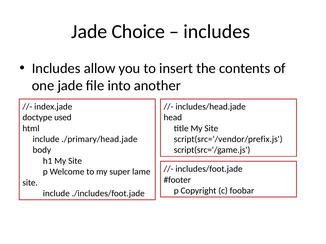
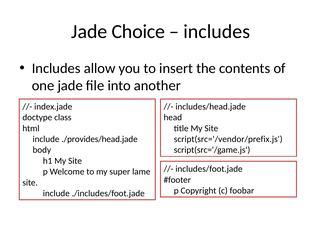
used: used -> class (63, 118)
./primary/head.jade: ./primary/head.jade -> ./provides/head.jade (100, 139)
